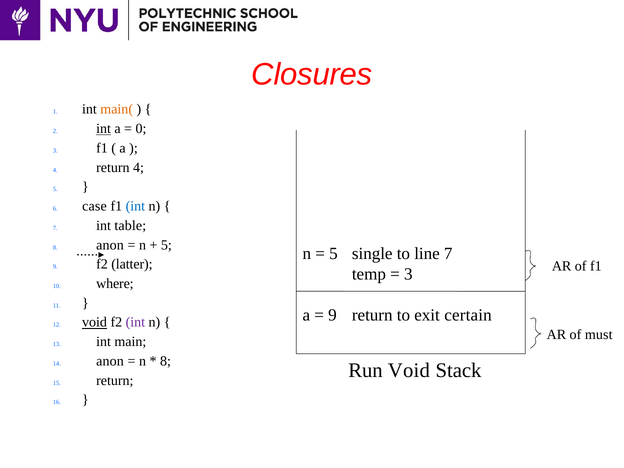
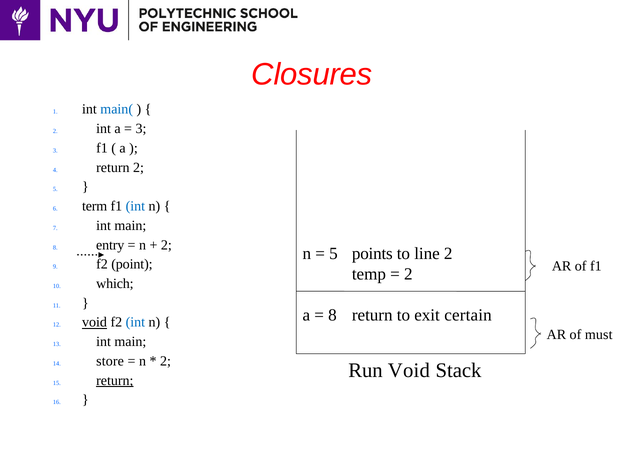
main( colour: orange -> blue (117, 109)
int underline: present -> none (104, 129)
0: 0 -> 3 (141, 129)
return 4: 4 -> 2 (139, 167)
case: case -> term (95, 206)
table: table -> main (130, 226)
anon: anon -> entry (110, 245)
5: 5 -> 2 (166, 245)
single: single -> points (372, 254)
line 7: 7 -> 2 (448, 254)
latter: latter -> point (132, 264)
3: 3 -> 2 (408, 274)
where: where -> which (115, 284)
9: 9 -> 8 (332, 315)
int colour: purple -> blue (135, 322)
anon: anon -> store (110, 361)
8: 8 -> 2 (166, 361)
return underline: none -> present (115, 380)
